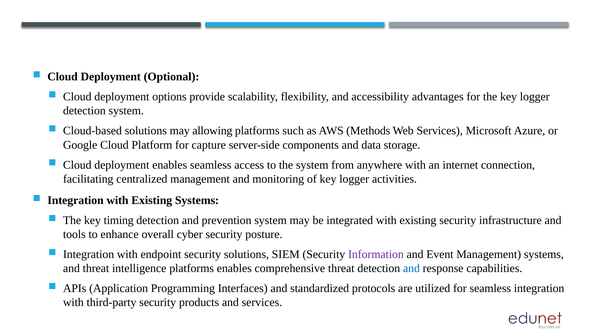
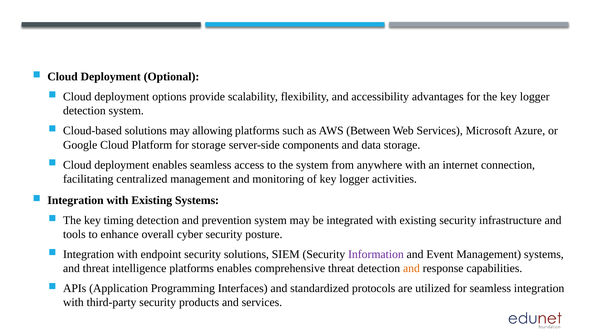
Methods: Methods -> Between (368, 131)
for capture: capture -> storage (209, 145)
and colour: blue -> orange (411, 268)
